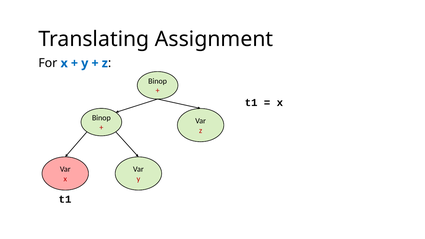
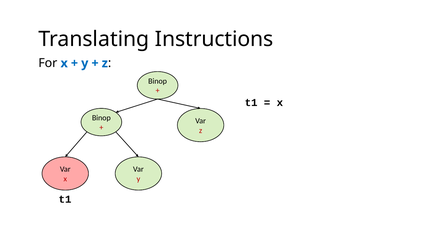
Assignment: Assignment -> Instructions (214, 39)
